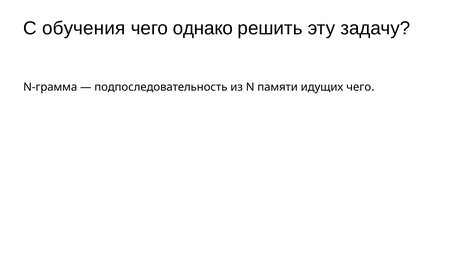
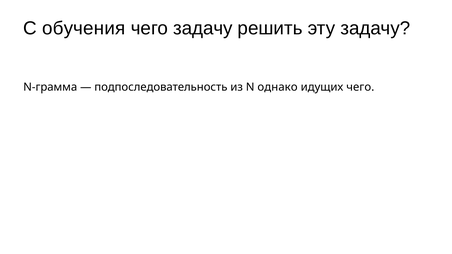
чего однако: однако -> задачу (203, 28)
памяти: памяти -> однако (278, 87)
